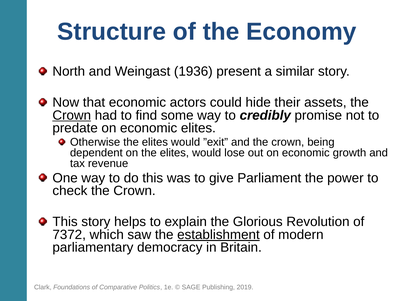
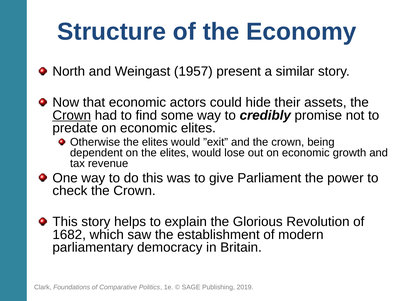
1936: 1936 -> 1957 (193, 71)
7372: 7372 -> 1682 (69, 235)
establishment underline: present -> none (218, 235)
